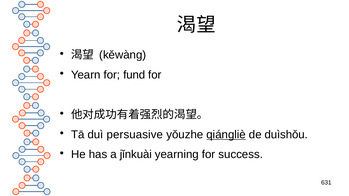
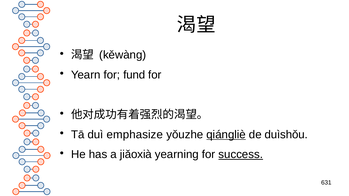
persuasive: persuasive -> emphasize (135, 135)
jǐnkuài: jǐnkuài -> jiǎoxià (136, 155)
success underline: none -> present (241, 155)
